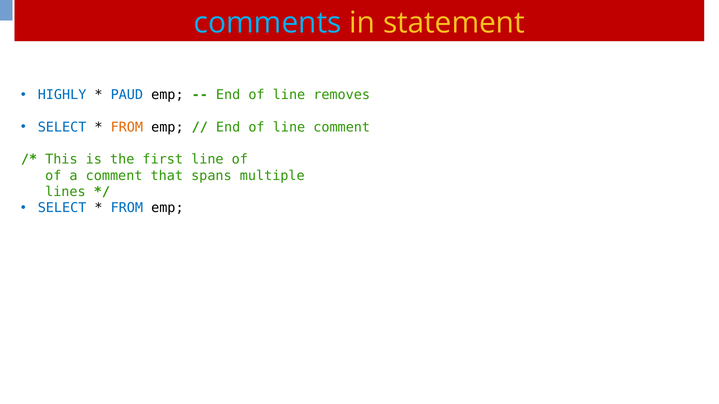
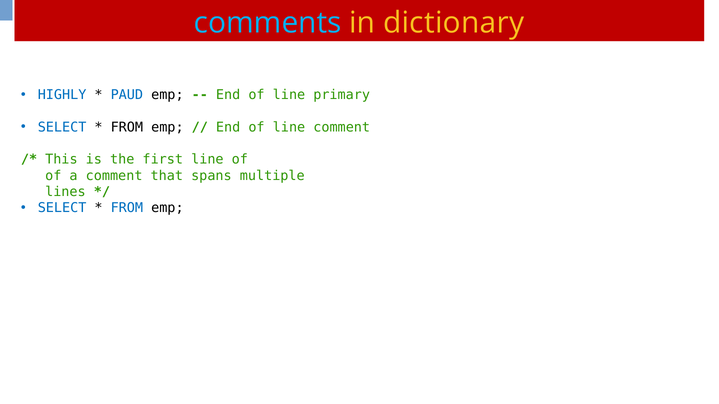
statement: statement -> dictionary (454, 23)
removes: removes -> primary (342, 95)
FROM colour: orange -> black (127, 127)
